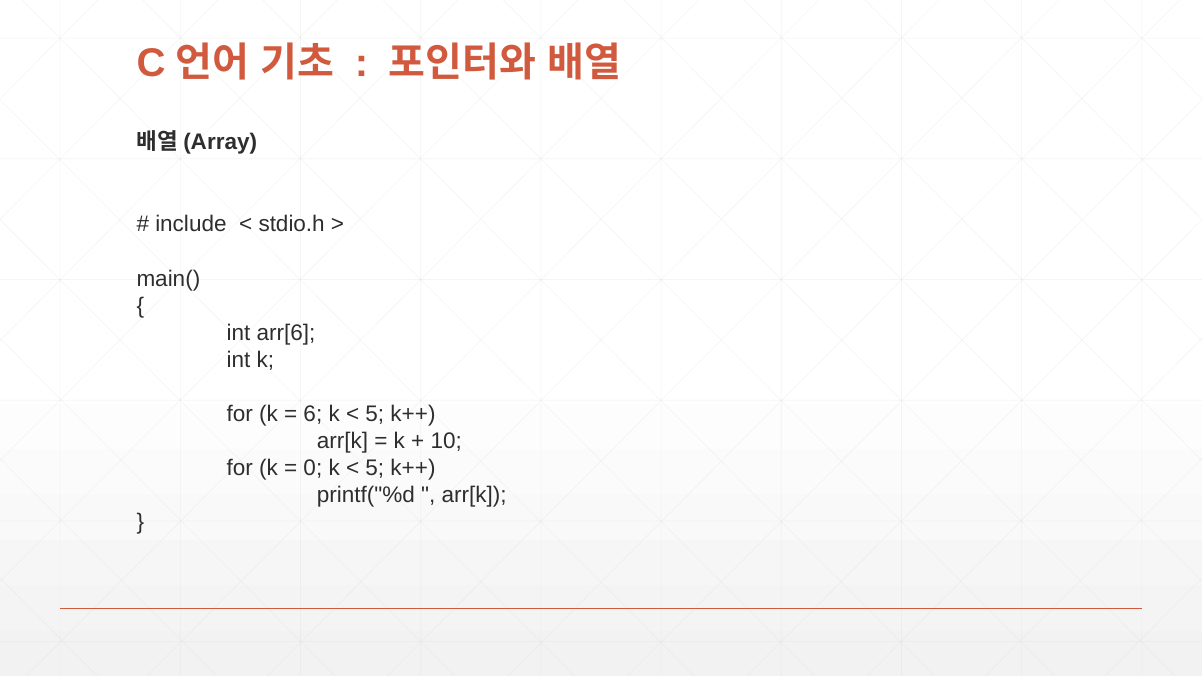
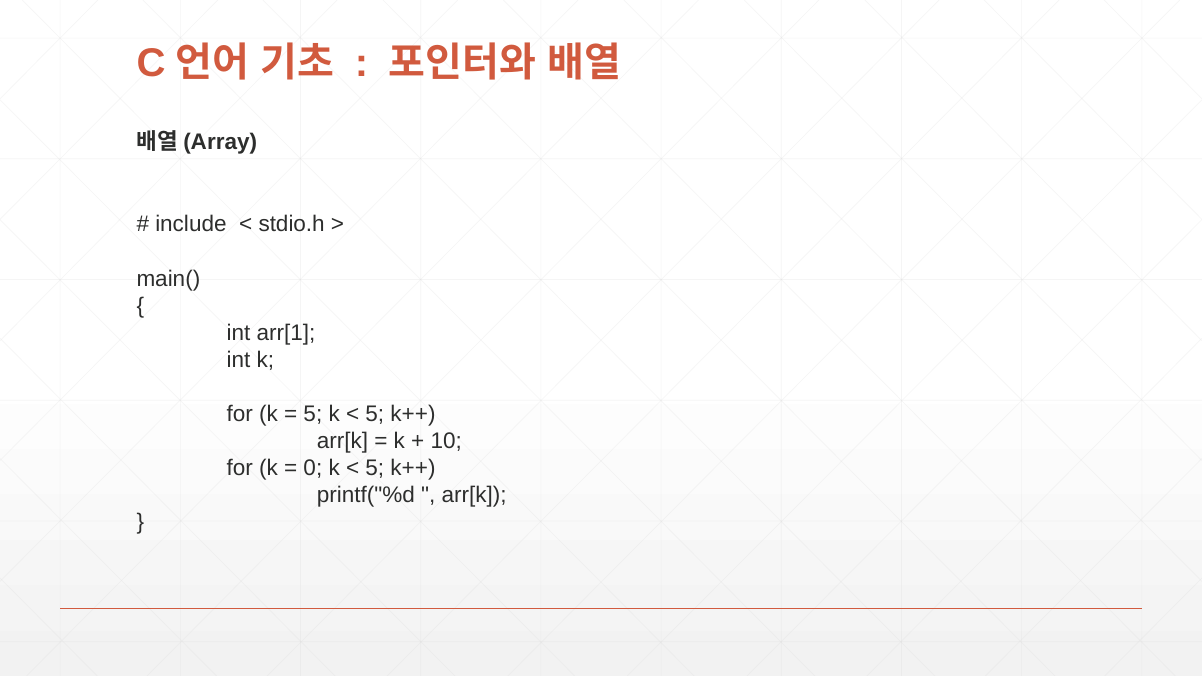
arr[6: arr[6 -> arr[1 (286, 333)
6: 6 -> 5 (313, 414)
